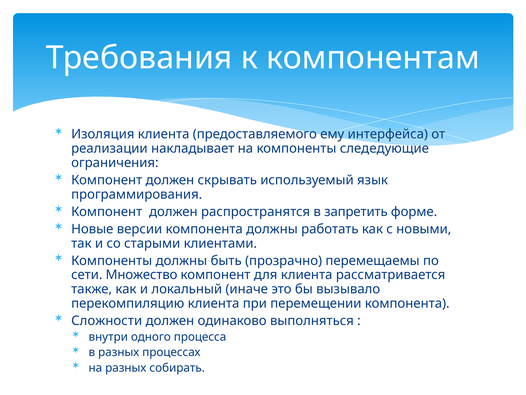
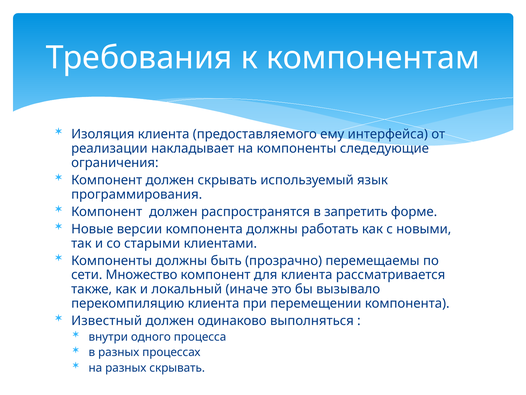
Сложности: Сложности -> Известный (107, 320)
разных собирать: собирать -> скрывать (177, 367)
